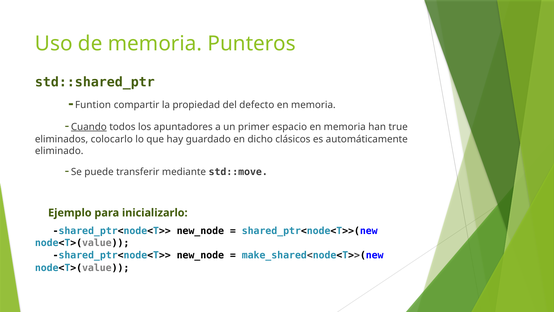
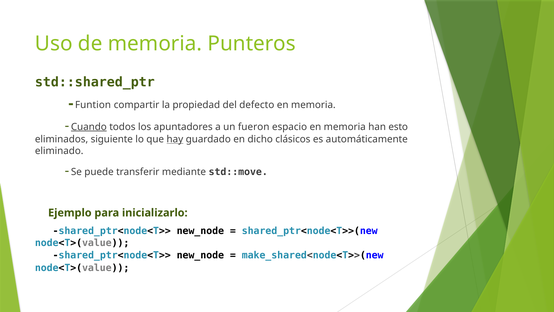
primer: primer -> fueron (254, 127)
true: true -> esto (398, 127)
colocarlo: colocarlo -> siguiente (112, 139)
hay underline: none -> present (175, 139)
